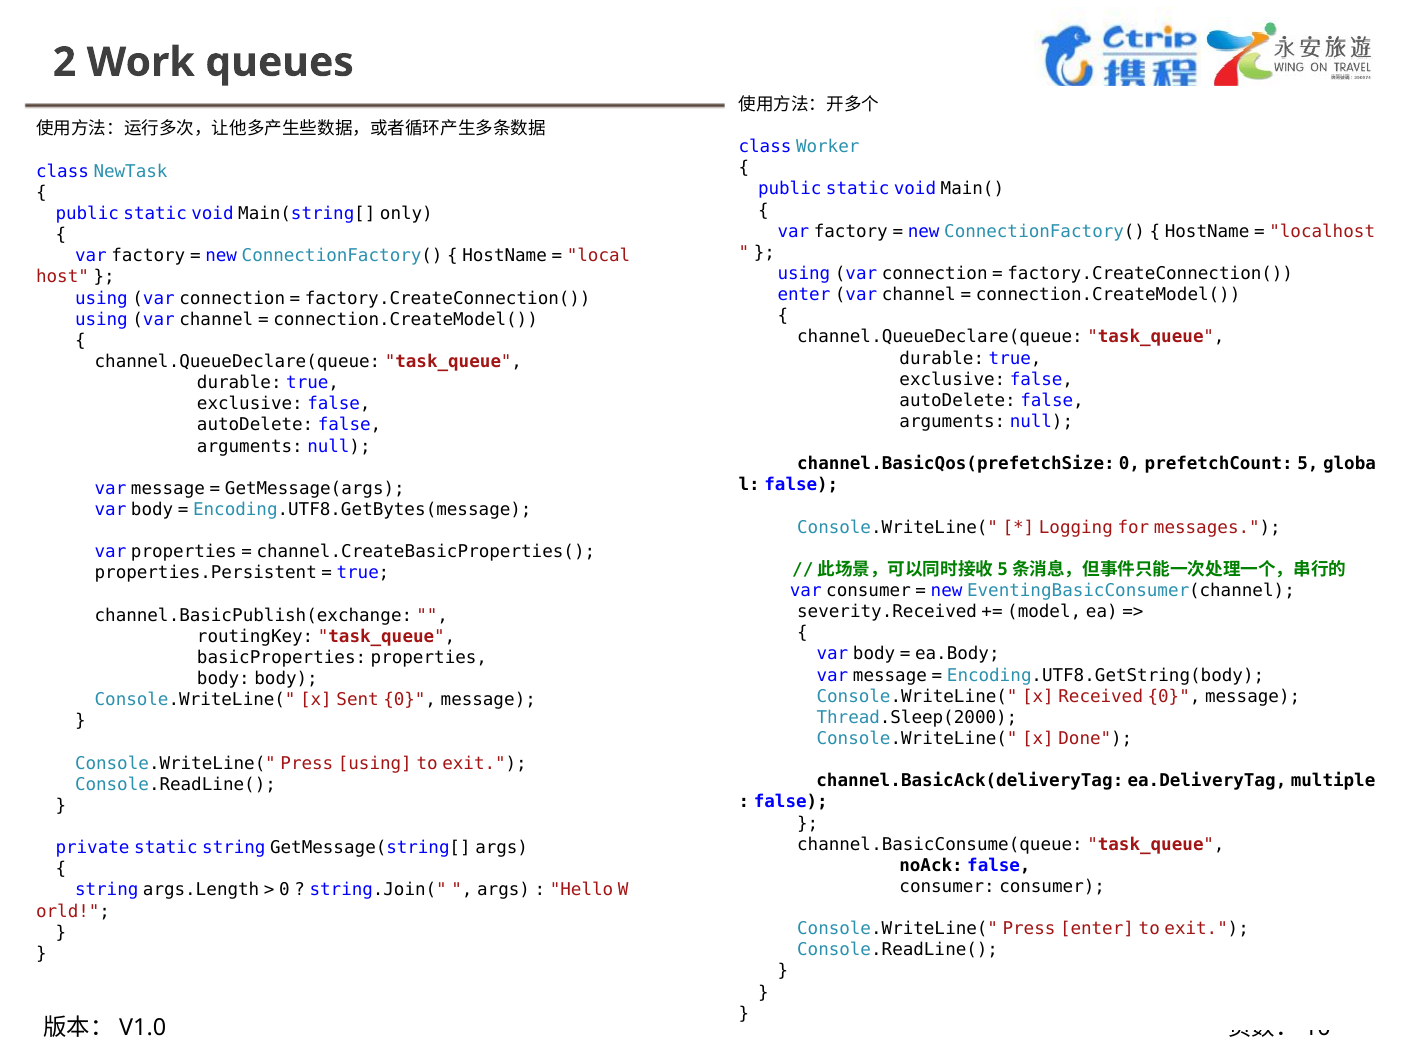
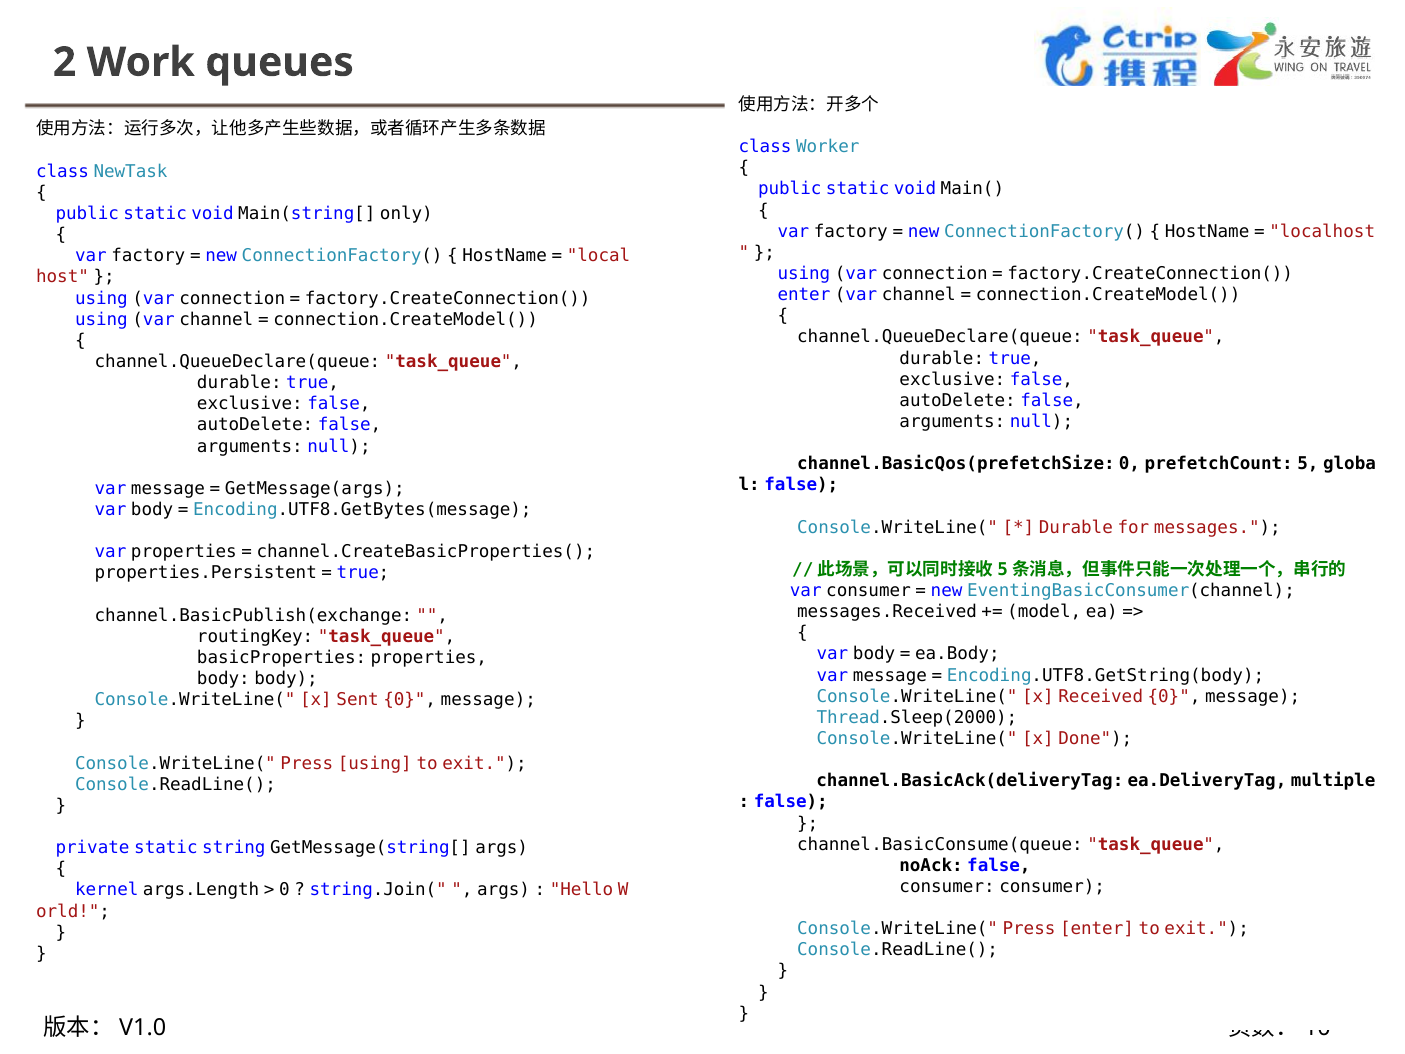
Logging: Logging -> Durable (1076, 527)
severity.Received: severity.Received -> messages.Received (887, 612)
string: string -> kernel (107, 890)
